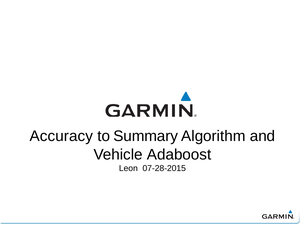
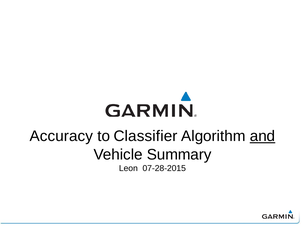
Summary: Summary -> Classifier (146, 136)
and underline: none -> present (262, 136)
Adaboost: Adaboost -> Summary (179, 154)
